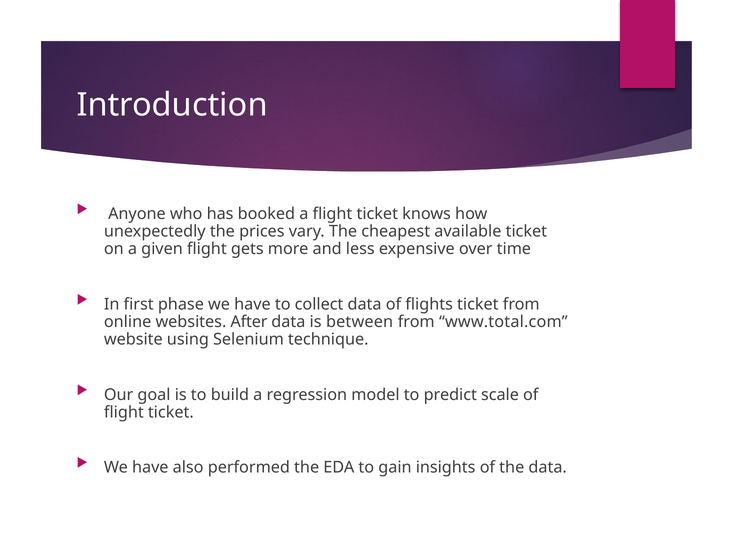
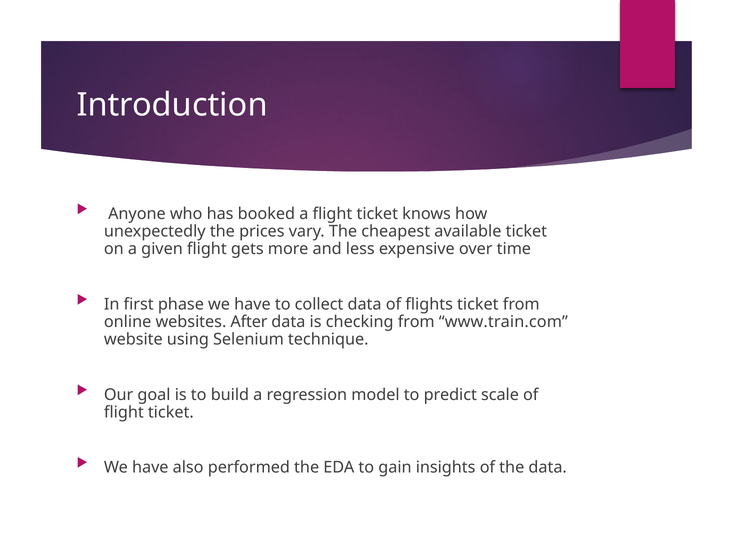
between: between -> checking (360, 322)
www.total.com: www.total.com -> www.train.com (503, 322)
